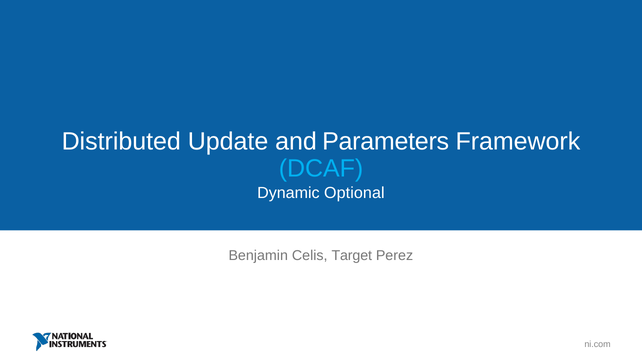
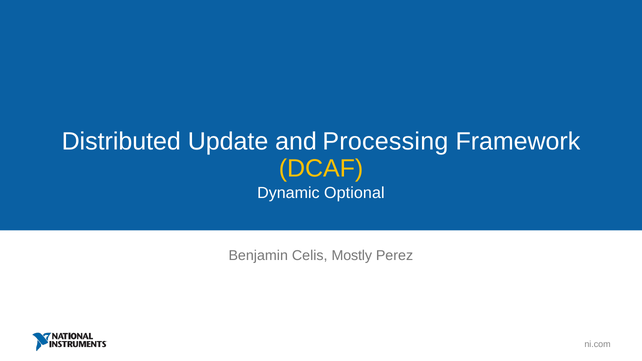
Parameters: Parameters -> Processing (385, 142)
DCAF colour: light blue -> yellow (321, 169)
Target: Target -> Mostly (352, 256)
